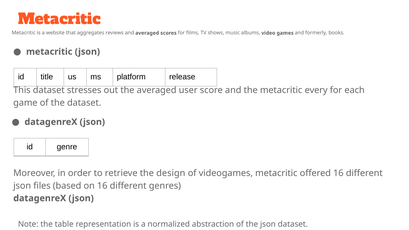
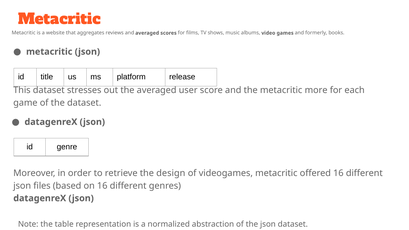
every: every -> more (316, 90)
